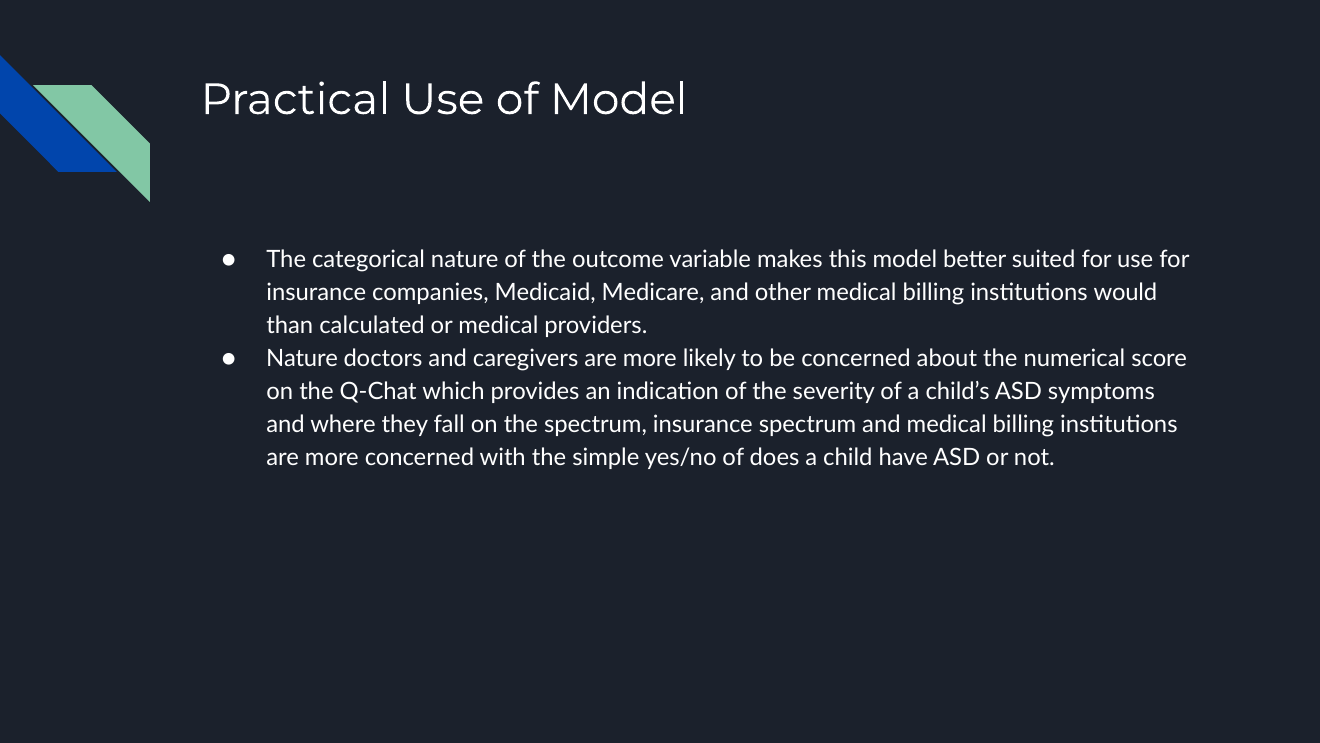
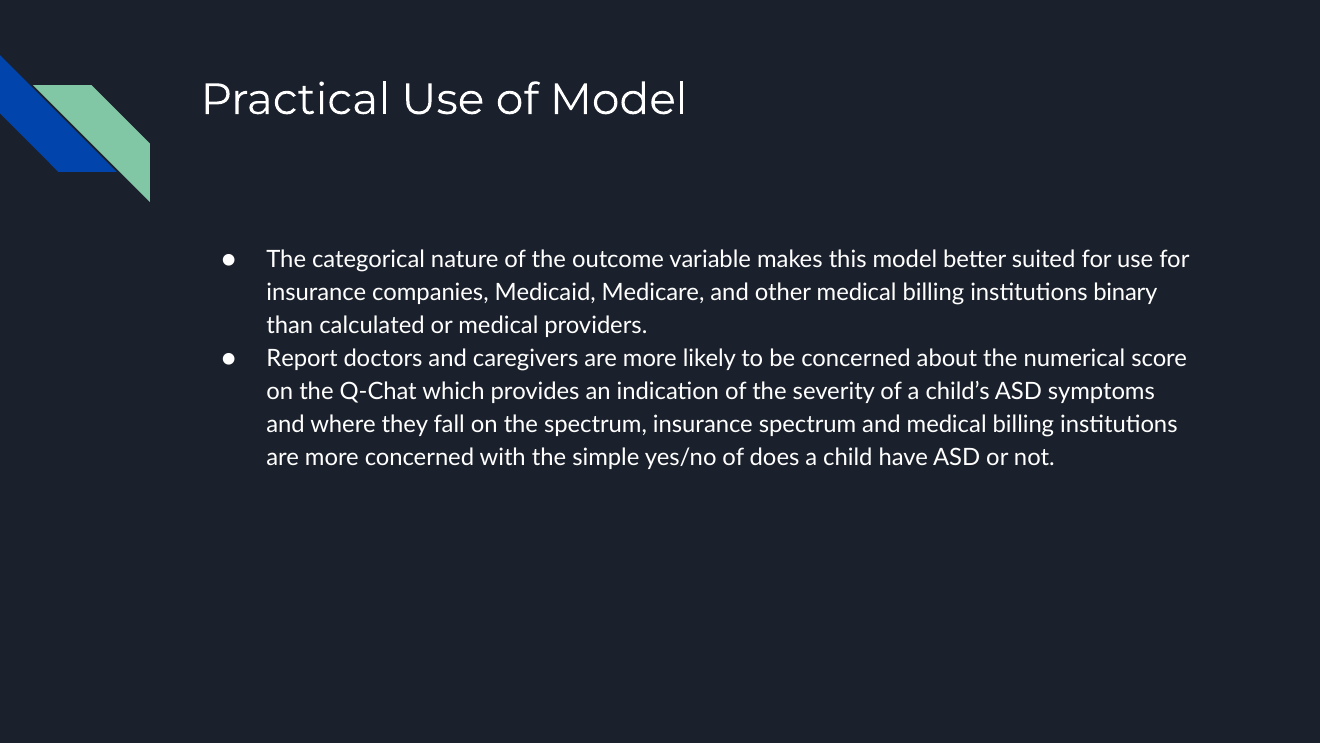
would: would -> binary (1125, 293)
Nature: Nature -> Report (302, 358)
